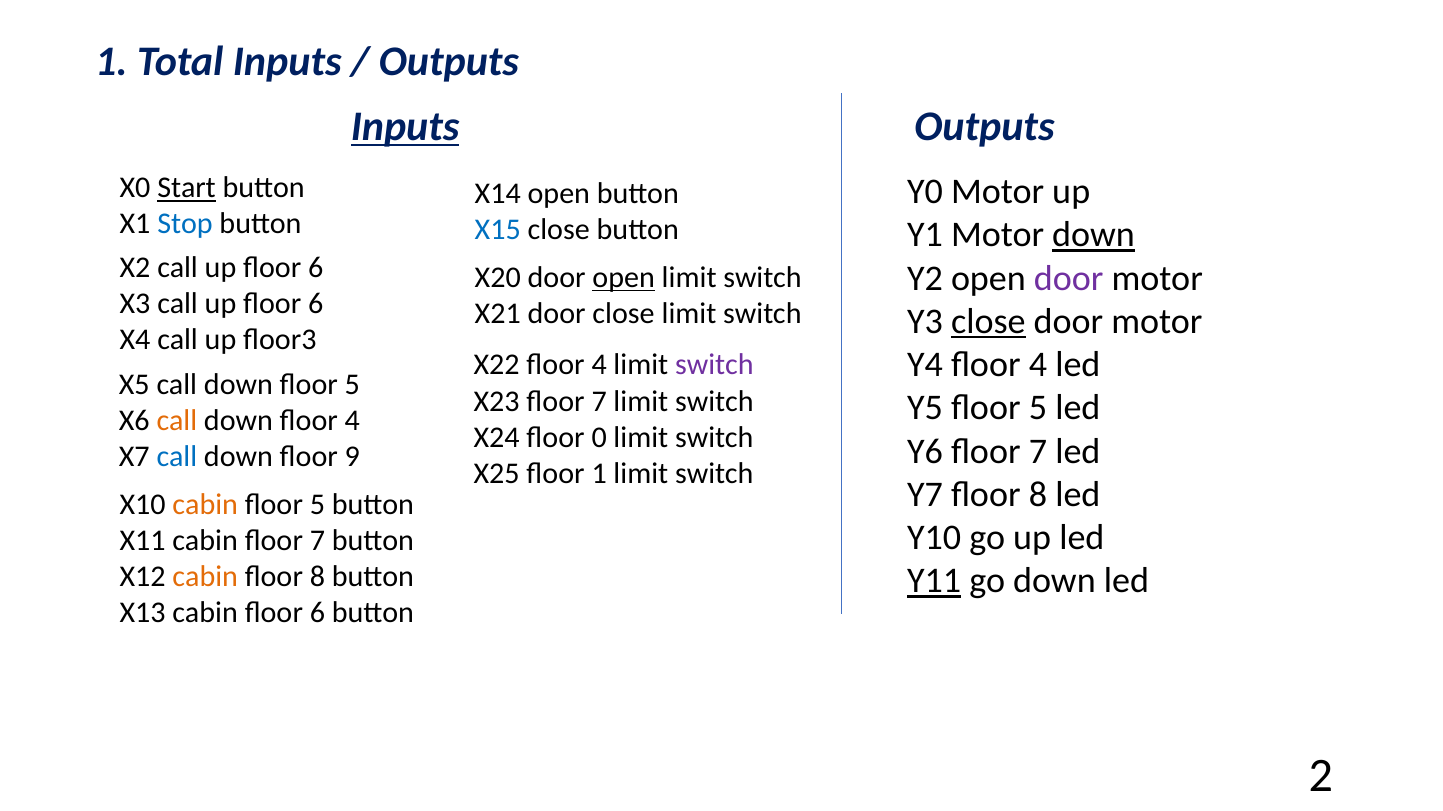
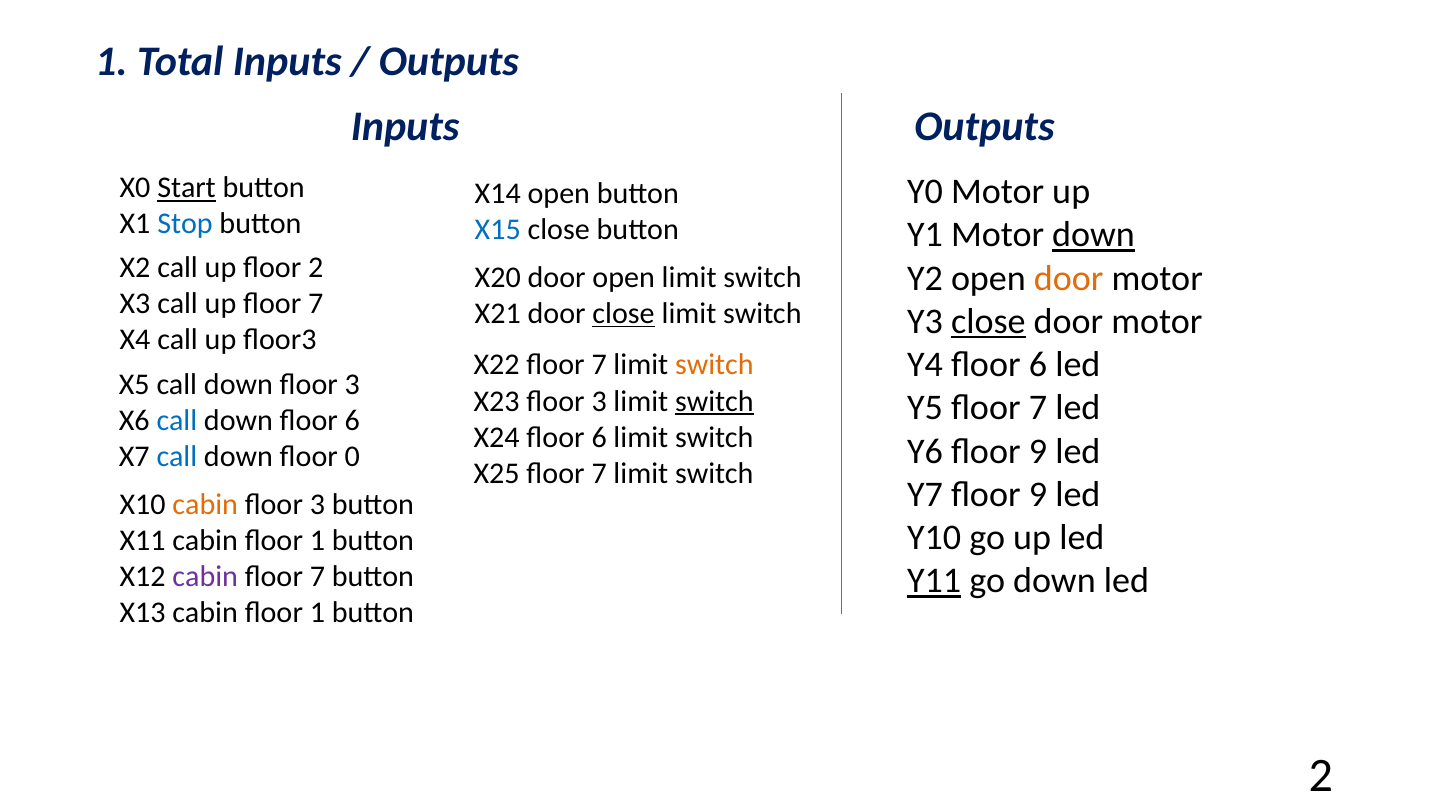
Inputs underline: present -> none (405, 127)
6: 6 -> 2 (316, 268)
door colour: purple -> orange (1069, 279)
open underline: present -> none (624, 278)
6: 6 -> 7 (316, 304)
close underline: none -> present (624, 314)
Y4 floor 4: 4 -> 6 (1038, 365)
X22 floor 4: 4 -> 7 (599, 365)
switch colour: purple -> orange (714, 365)
down floor 5: 5 -> 3 (352, 385)
X23 floor 7: 7 -> 3 (599, 401)
switch underline: none -> present (714, 401)
Y5 floor 5: 5 -> 7 (1038, 408)
call colour: orange -> blue (177, 421)
down floor 4: 4 -> 6 (352, 421)
X24 floor 0: 0 -> 6 (599, 438)
Y6 floor 7: 7 -> 9 (1038, 452)
9: 9 -> 0 (352, 457)
X25 floor 1: 1 -> 7 (599, 474)
Y7 floor 8: 8 -> 9 (1038, 495)
5: 5 -> 3 (317, 505)
X11 cabin floor 7: 7 -> 1 (317, 541)
cabin colour: orange -> purple (205, 577)
8: 8 -> 7 (317, 577)
X13 cabin floor 6: 6 -> 1 (317, 613)
